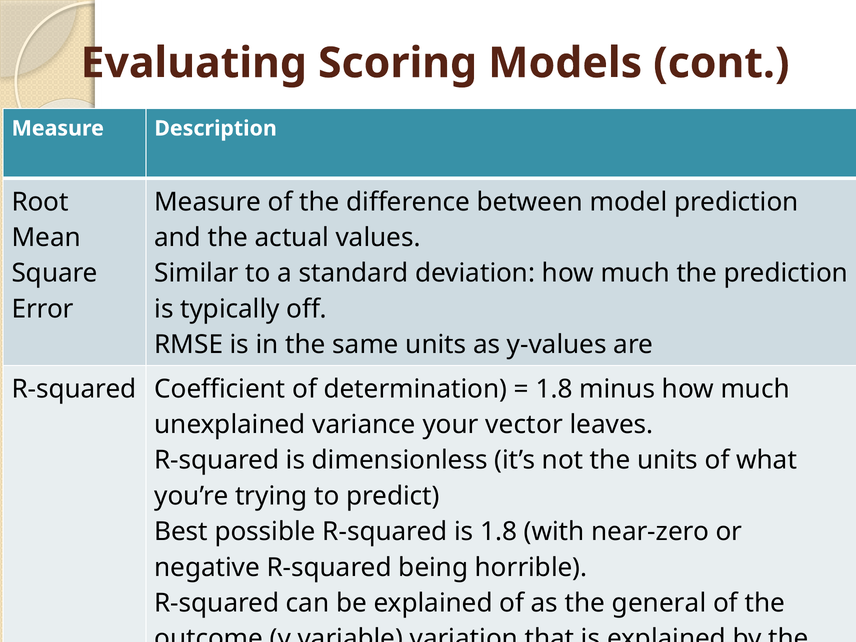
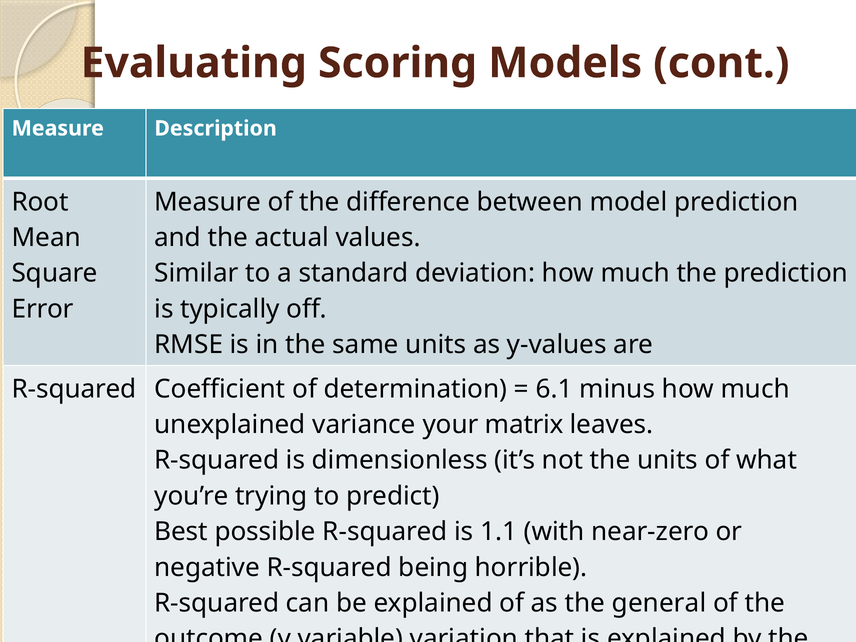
1.8: 1.8 -> 6.1 (554, 389)
vector: vector -> matrix (524, 425)
is 1.8: 1.8 -> 1.1 (499, 532)
